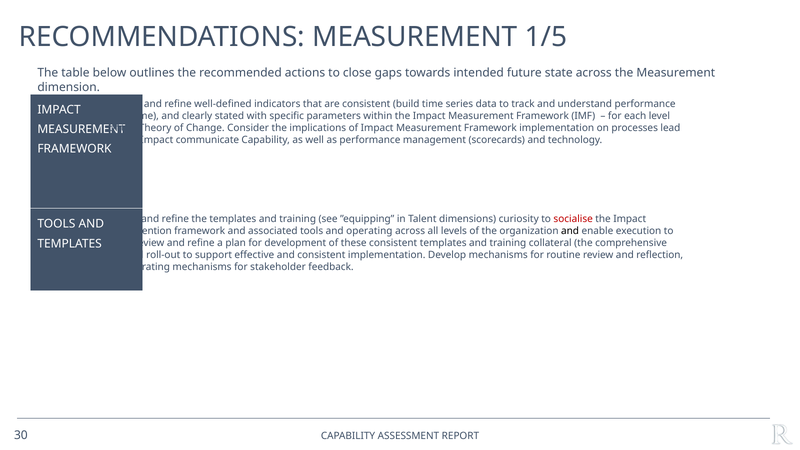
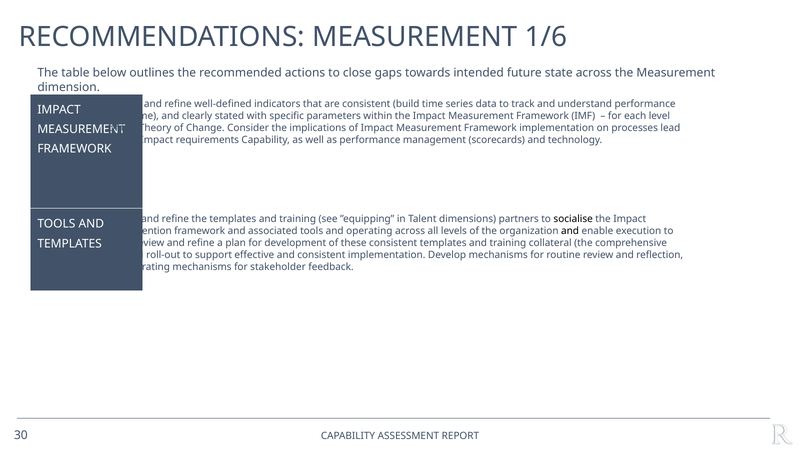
1/5: 1/5 -> 1/6 (546, 37)
communicate: communicate -> requirements (207, 140)
curiosity: curiosity -> partners (519, 219)
socialise colour: red -> black (573, 219)
